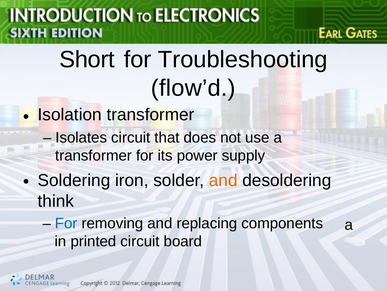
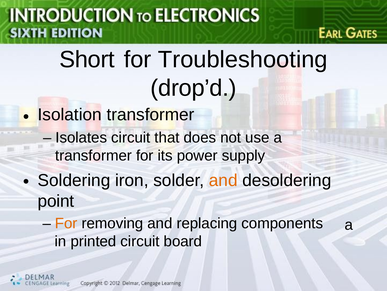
flow’d: flow’d -> drop’d (194, 88)
think: think -> point (56, 201)
For colour: blue -> orange (66, 223)
